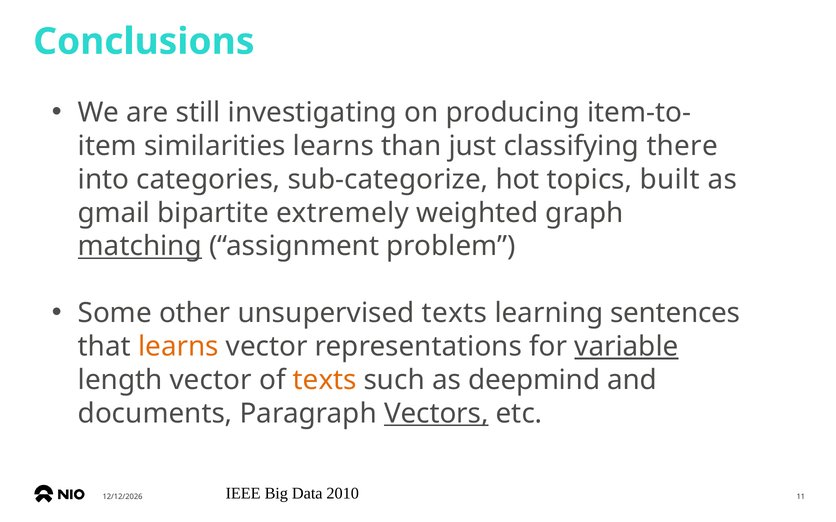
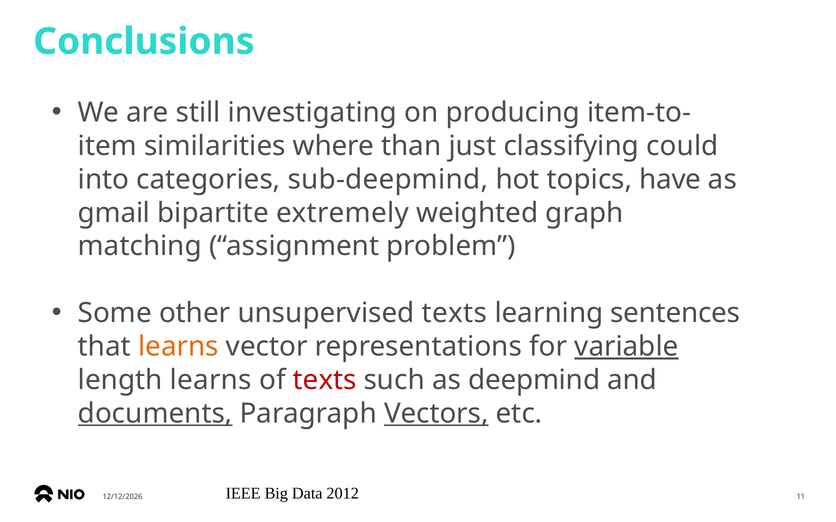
similarities learns: learns -> where (334, 146)
there: there -> could (682, 146)
sub-categorize: sub-categorize -> sub-deepmind (388, 180)
built: built -> have (670, 180)
matching underline: present -> none (140, 247)
length vector: vector -> learns (211, 380)
texts colour: orange -> red (325, 380)
documents underline: none -> present (155, 414)
2010: 2010 -> 2012 (343, 494)
